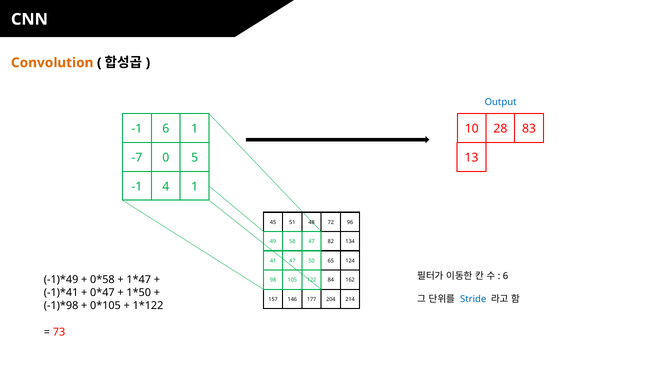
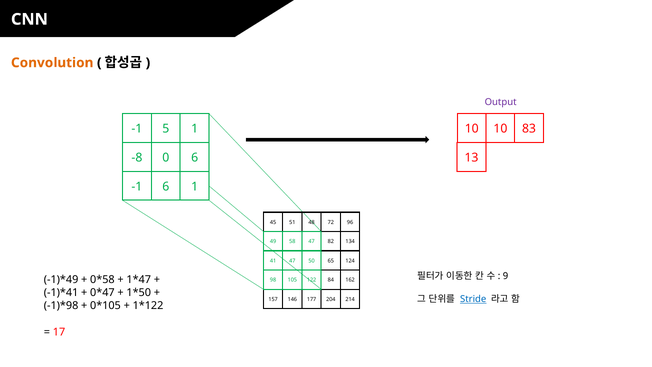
Output colour: blue -> purple (501, 102)
-1 6: 6 -> 5 (166, 129)
10 28: 28 -> 10 (500, 129)
-7: -7 -> -8 (137, 158)
0 5: 5 -> 6 (195, 158)
-1 4: 4 -> 6 (166, 186)
6: 6 -> 9 (506, 276)
Stride underline: none -> present (473, 299)
73: 73 -> 17 (59, 332)
